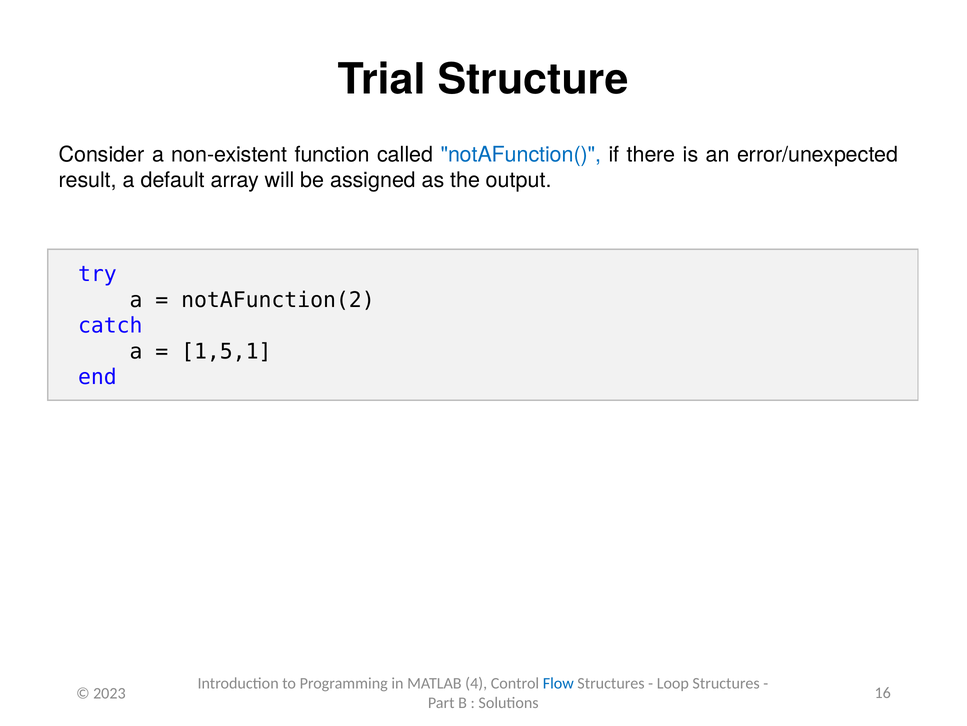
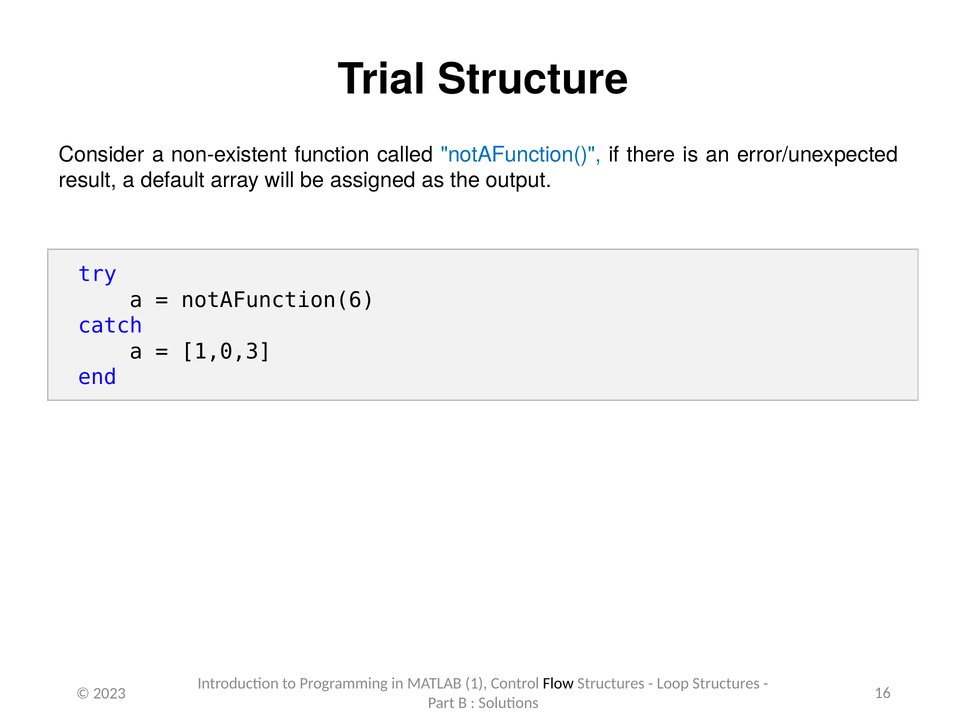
notAFunction(2: notAFunction(2 -> notAFunction(6 (278, 300)
1,5,1: 1,5,1 -> 1,0,3 (226, 351)
4: 4 -> 1 (476, 683)
Flow colour: blue -> black (558, 683)
